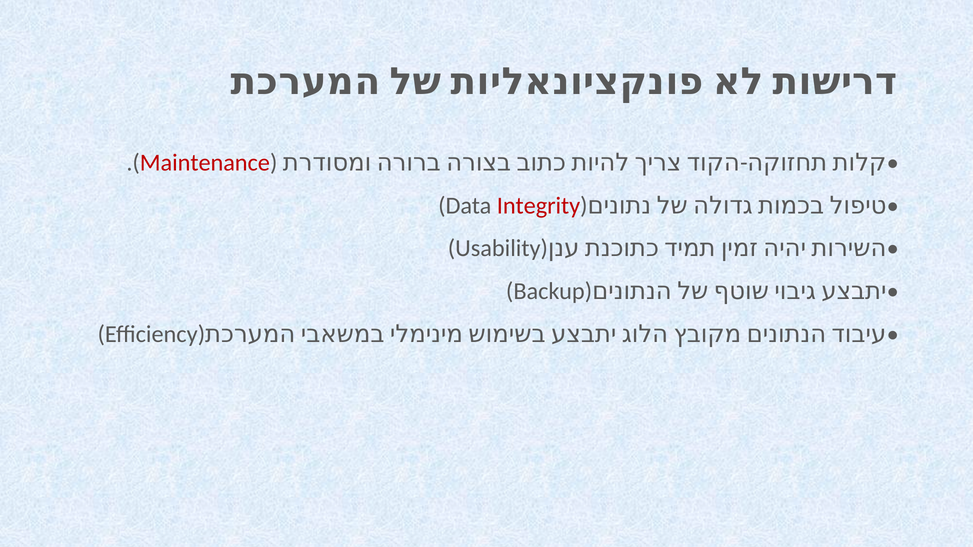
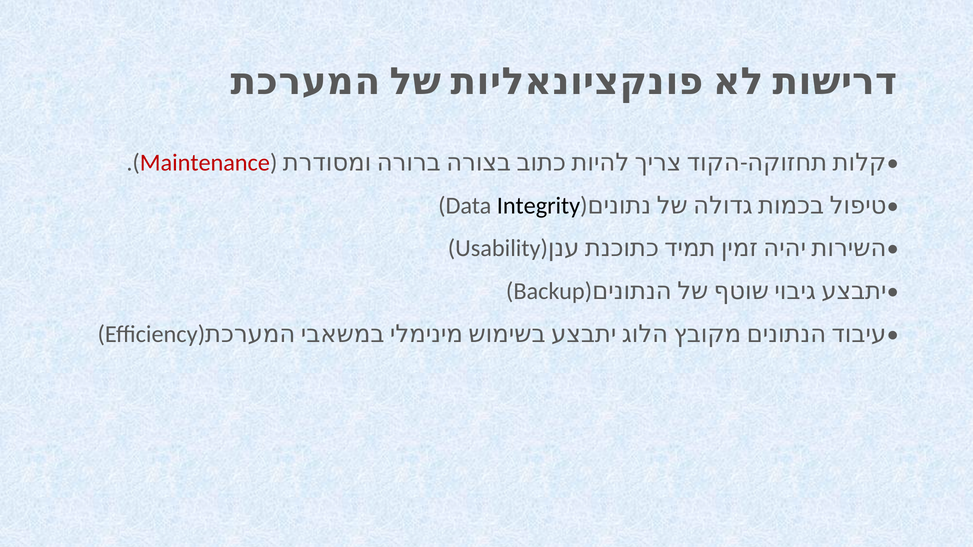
Integrity colour: red -> black (539, 206)
